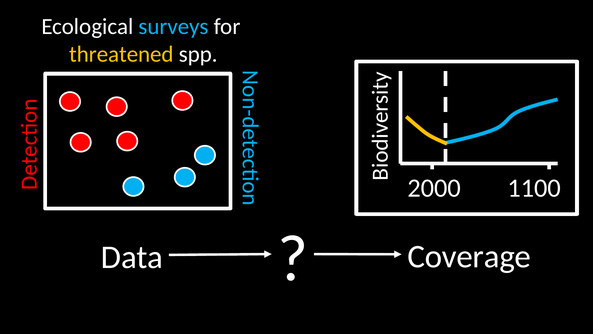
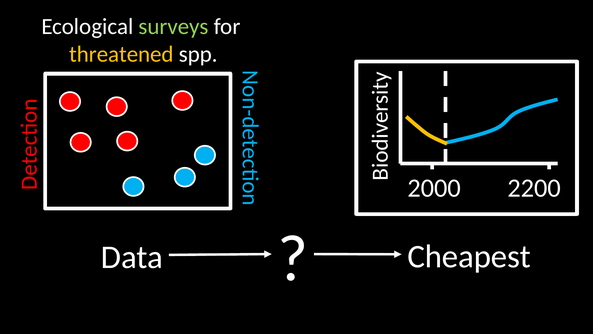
surveys colour: light blue -> light green (174, 27)
1100: 1100 -> 2200 (534, 188)
Coverage: Coverage -> Cheapest (469, 256)
